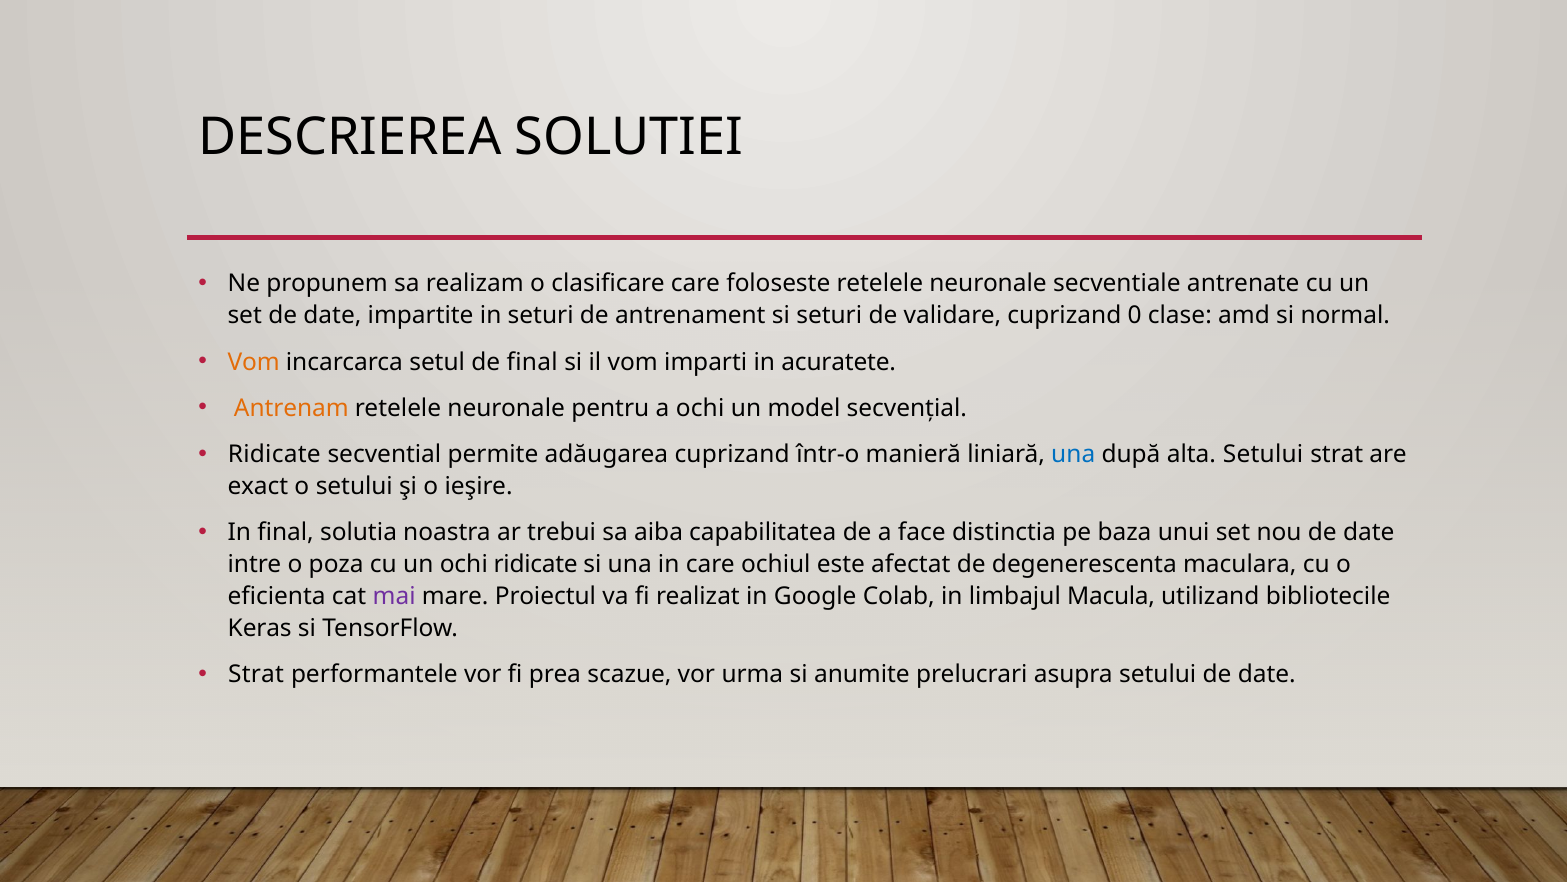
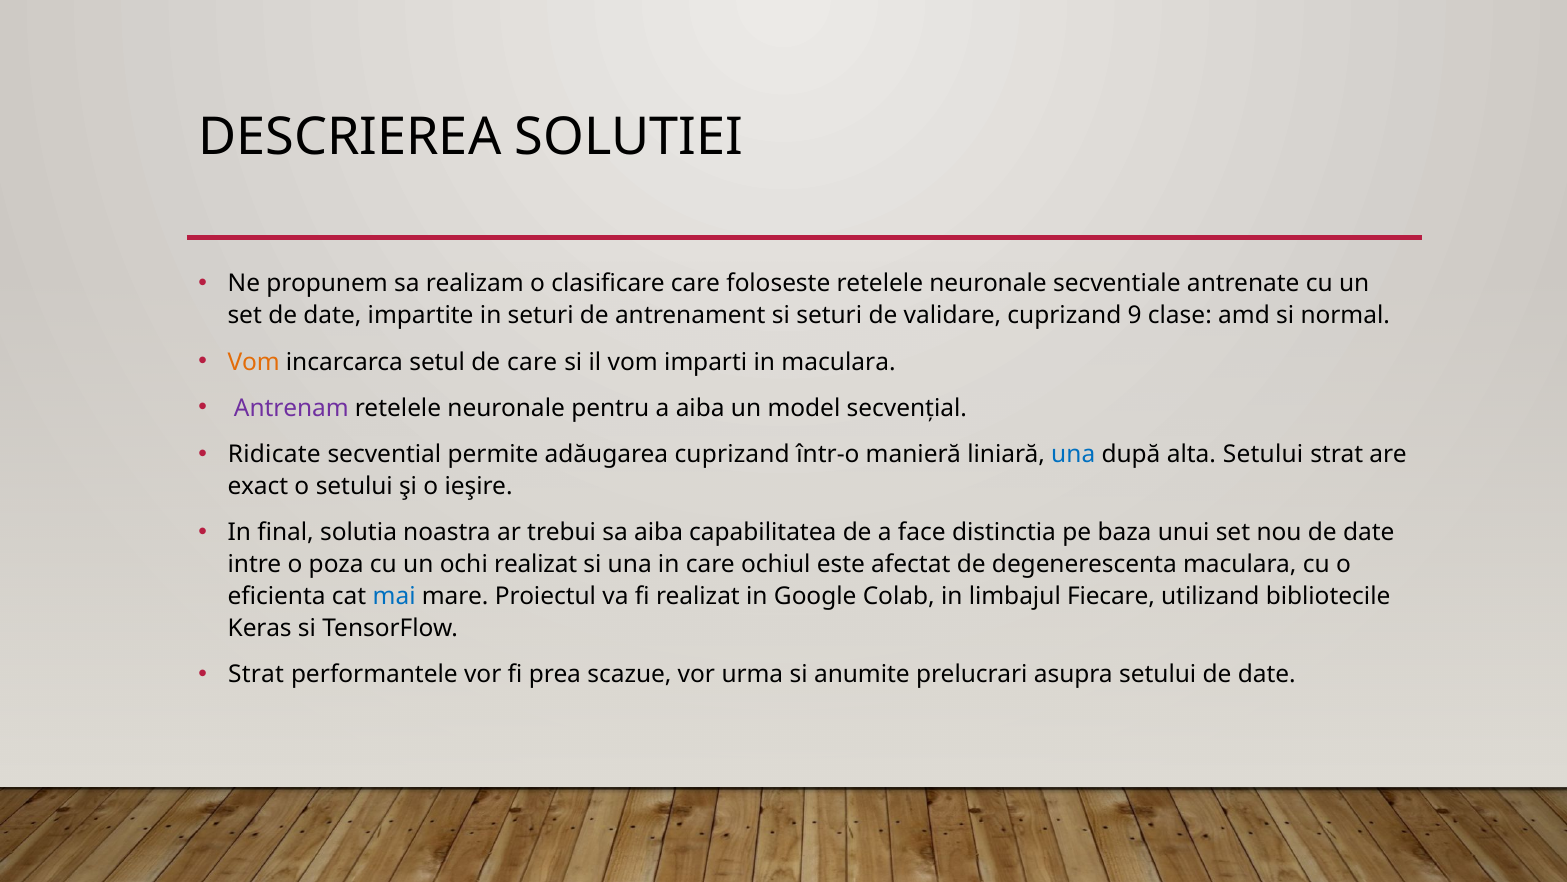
0: 0 -> 9 (1135, 315)
de final: final -> care (532, 362)
in acuratete: acuratete -> maculara (839, 362)
Antrenam colour: orange -> purple (291, 408)
a ochi: ochi -> aiba (700, 408)
ochi ridicate: ridicate -> realizat (536, 564)
mai colour: purple -> blue (394, 596)
Macula: Macula -> Fiecare (1111, 596)
